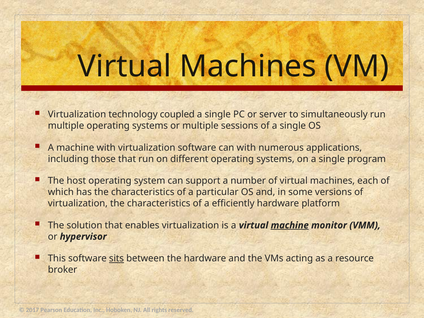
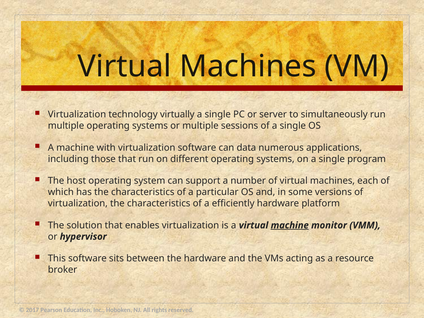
coupled: coupled -> virtually (177, 114)
can with: with -> data (246, 148)
sits underline: present -> none (116, 259)
